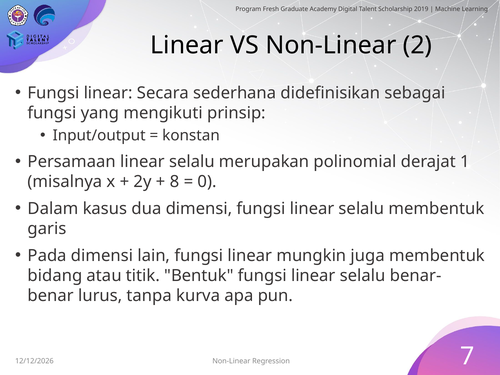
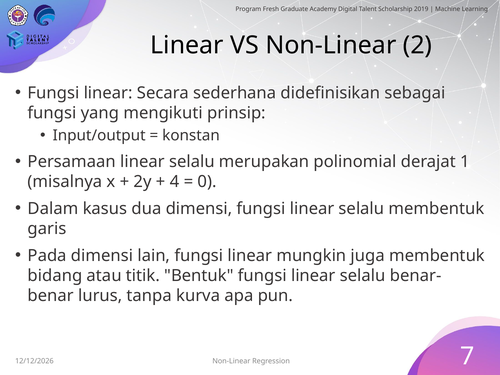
8: 8 -> 4 (175, 182)
